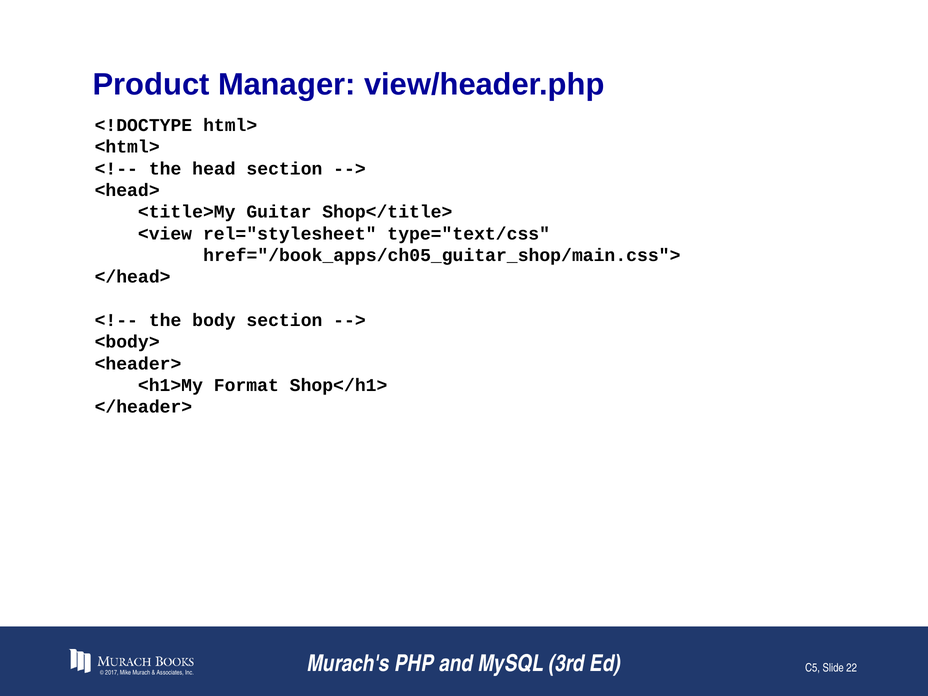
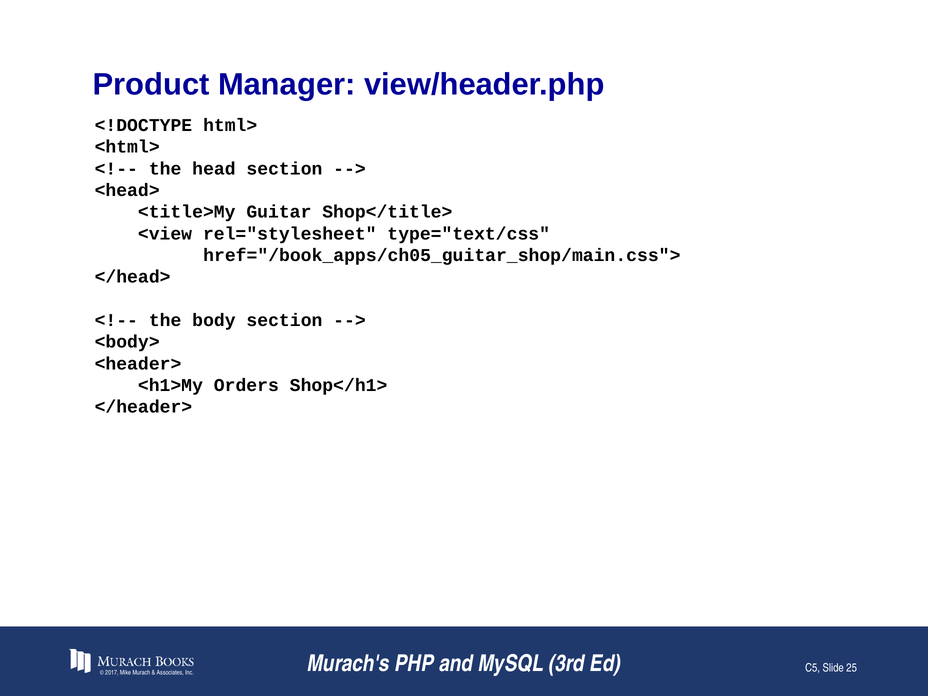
Format: Format -> Orders (246, 385)
22: 22 -> 25 (852, 668)
